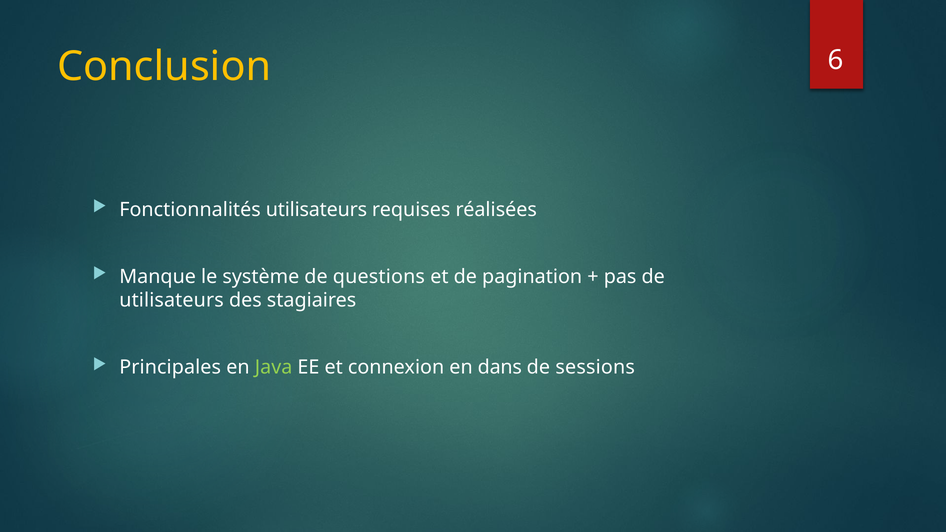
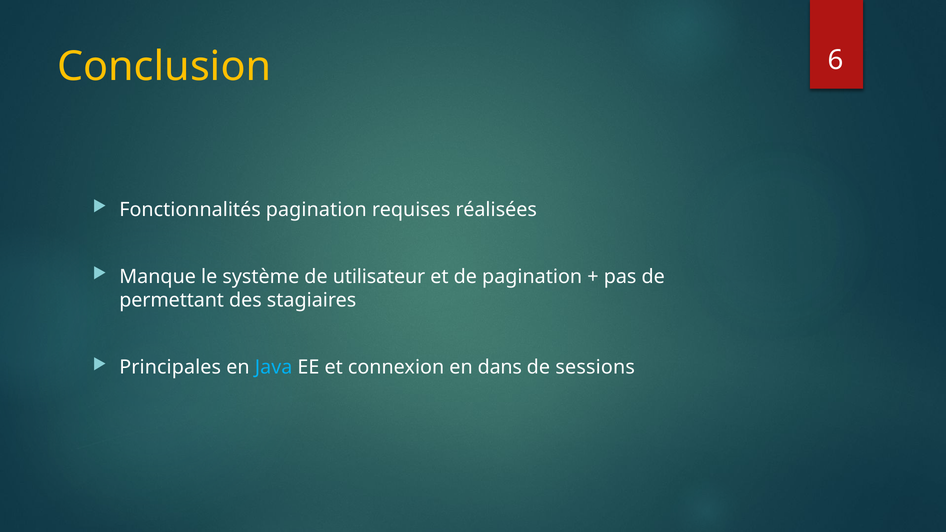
Fonctionnalités utilisateurs: utilisateurs -> pagination (316, 210)
questions: questions -> utilisateur (379, 277)
utilisateurs: utilisateurs -> permettant (172, 300)
Java colour: light green -> light blue (274, 367)
